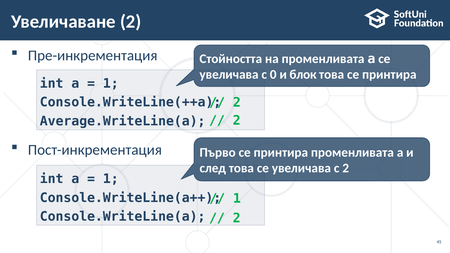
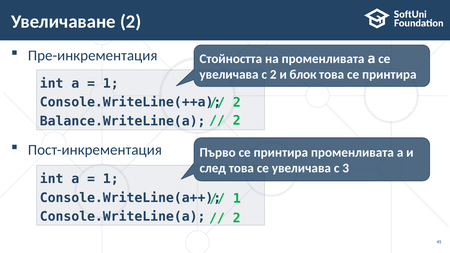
с 0: 0 -> 2 (273, 75)
Average.WriteLine(a: Average.WriteLine(a -> Balance.WriteLine(a (123, 121)
с 2: 2 -> 3 (346, 168)
